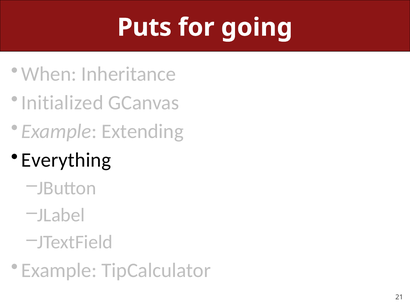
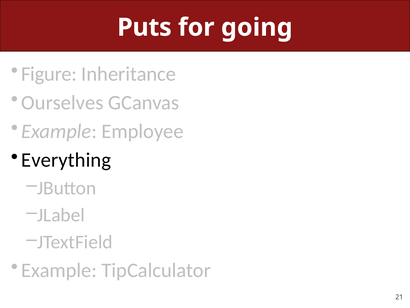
When: When -> Figure (49, 74)
Initialized: Initialized -> Ourselves (62, 103)
Extending: Extending -> Employee (143, 131)
